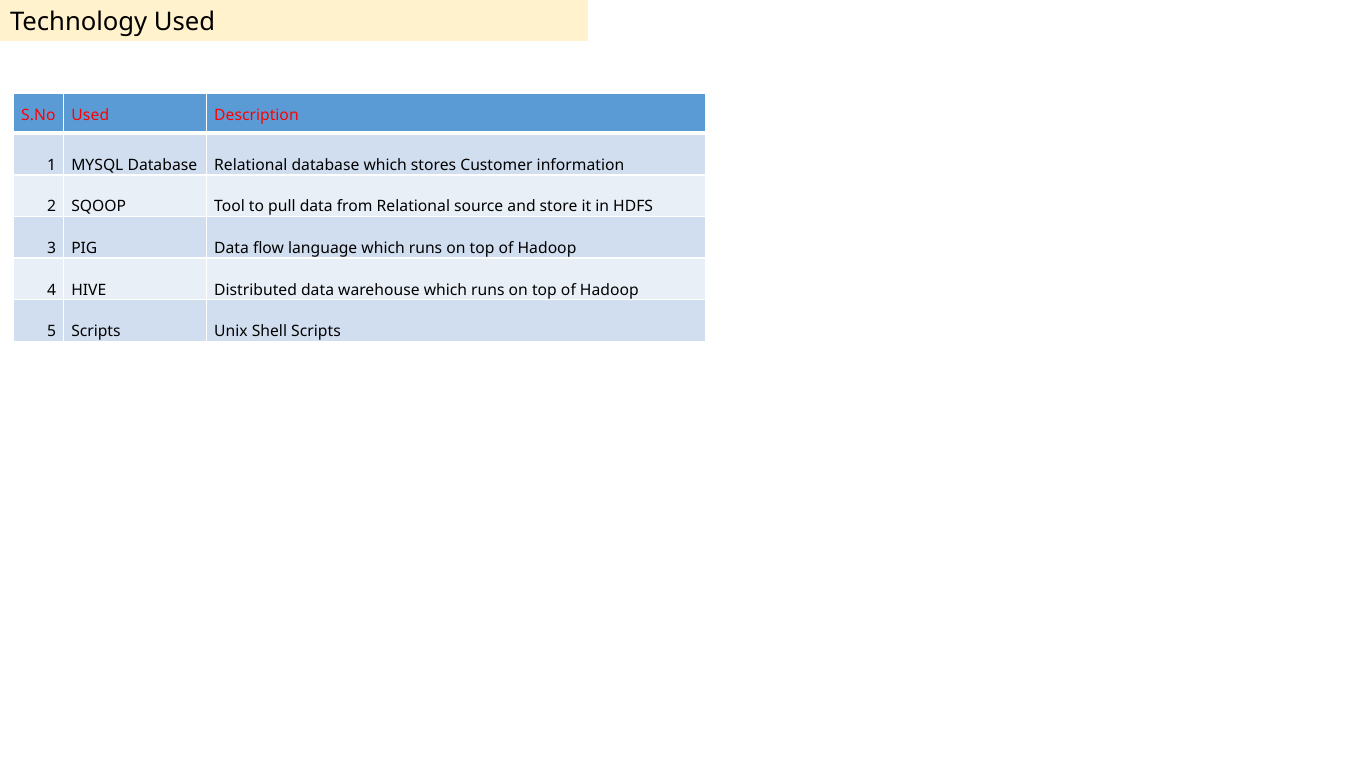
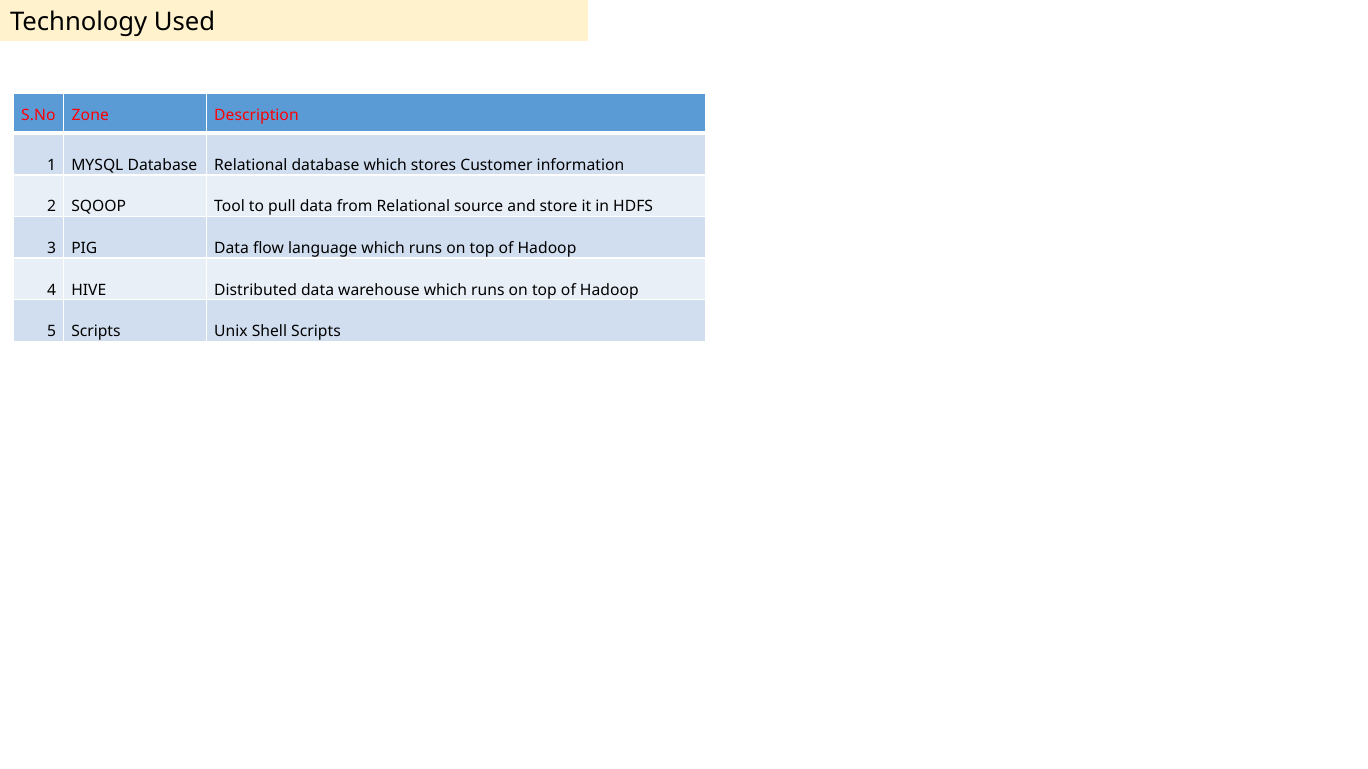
S.No Used: Used -> Zone (90, 115)
